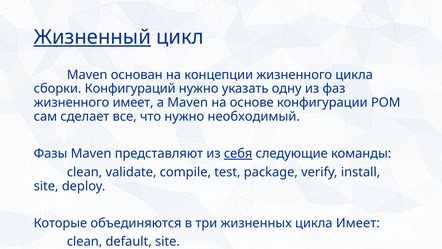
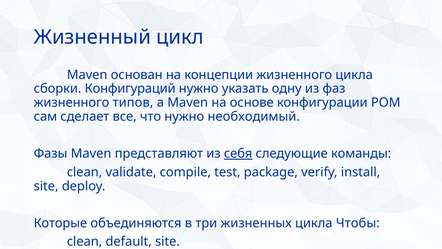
Жизненный underline: present -> none (92, 37)
жизненного имеет: имеет -> типов (133, 103)
цикла Имеет: Имеет -> Чтобы (358, 223)
